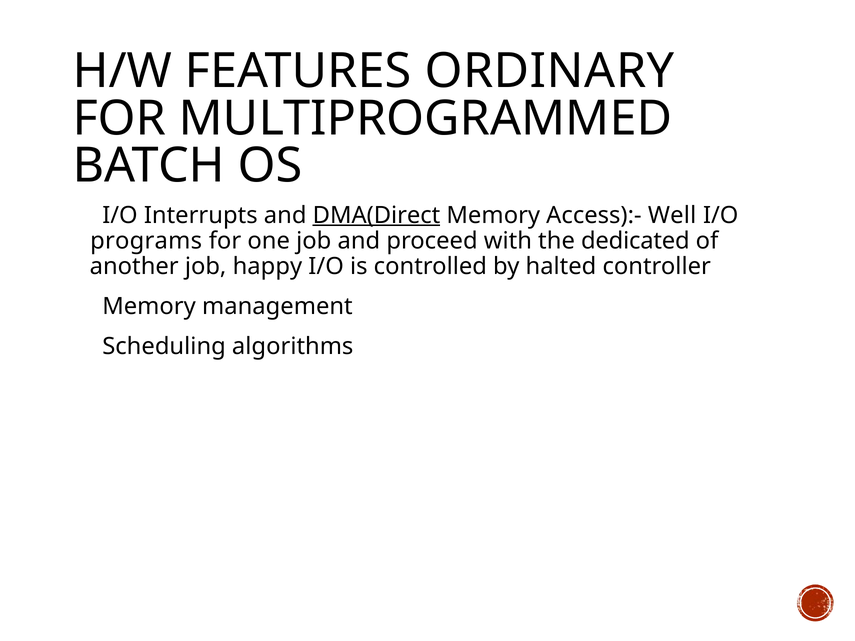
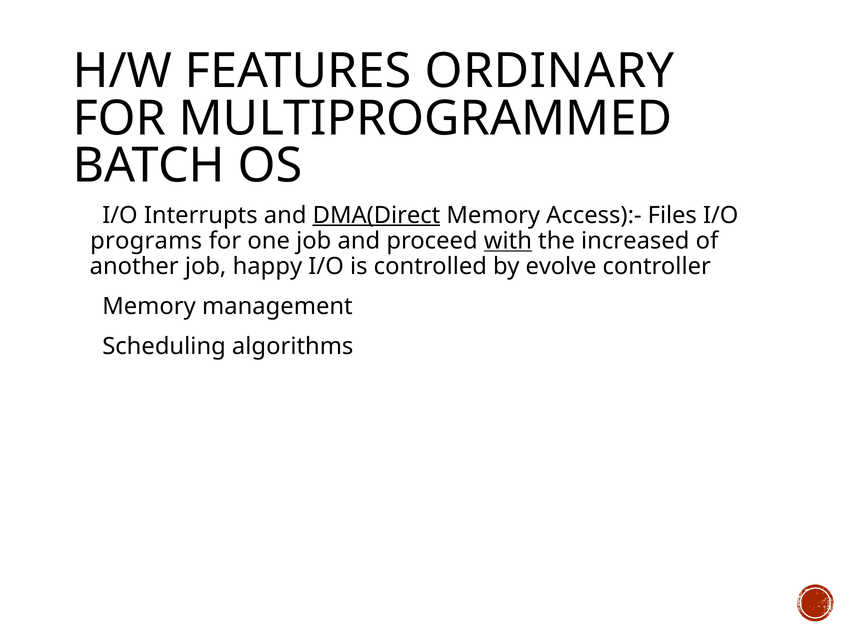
Well: Well -> Files (672, 215)
with underline: none -> present (508, 241)
dedicated: dedicated -> increased (635, 241)
halted: halted -> evolve (561, 267)
